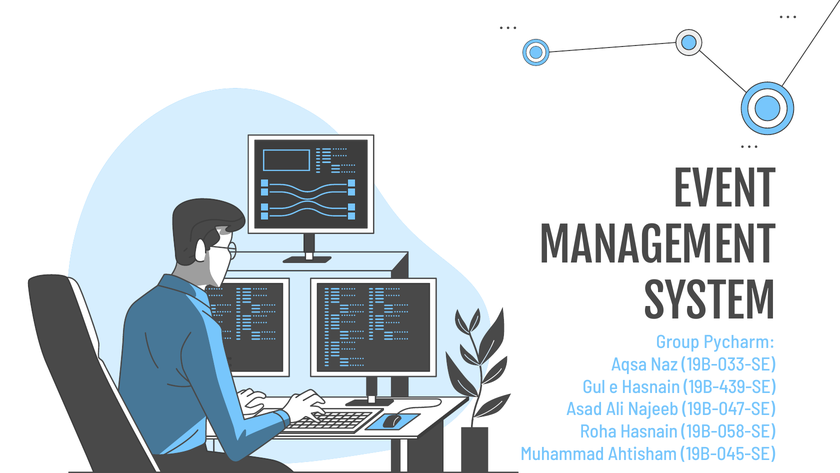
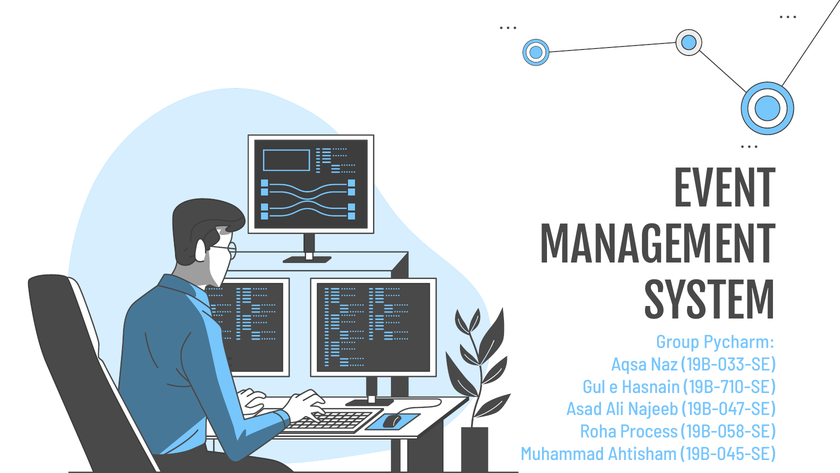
19B-439-SE: 19B-439-SE -> 19B-710-SE (729, 387)
Roha Hasnain: Hasnain -> Process (649, 431)
